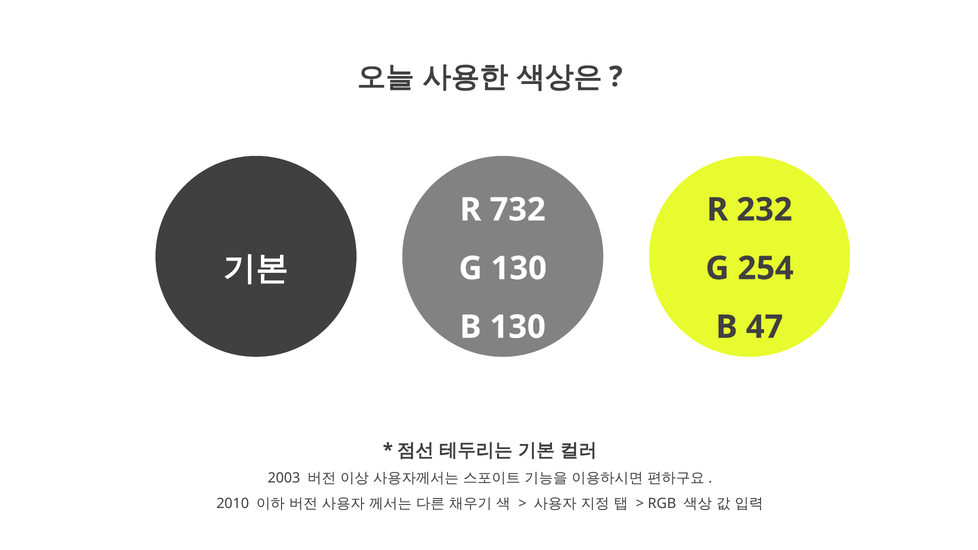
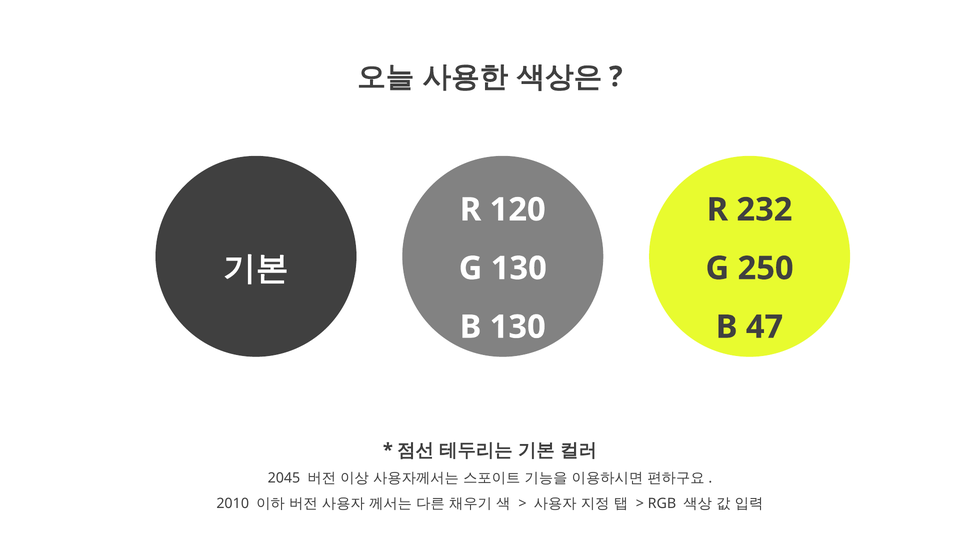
732: 732 -> 120 (518, 210)
254: 254 -> 250 (766, 268)
2003: 2003 -> 2045 (284, 478)
